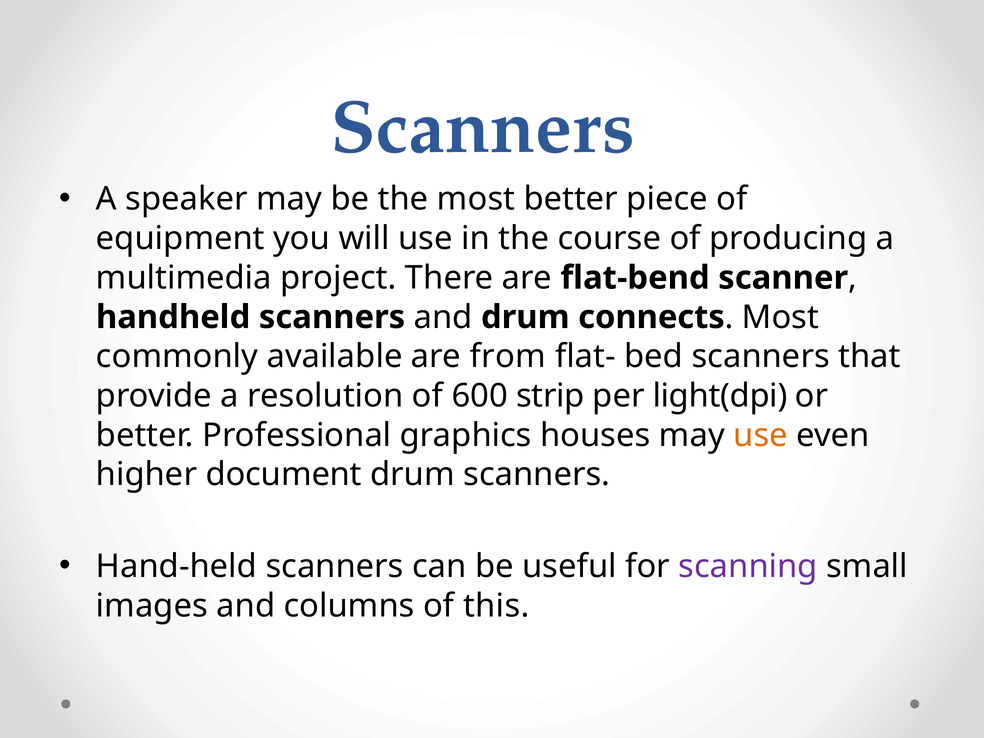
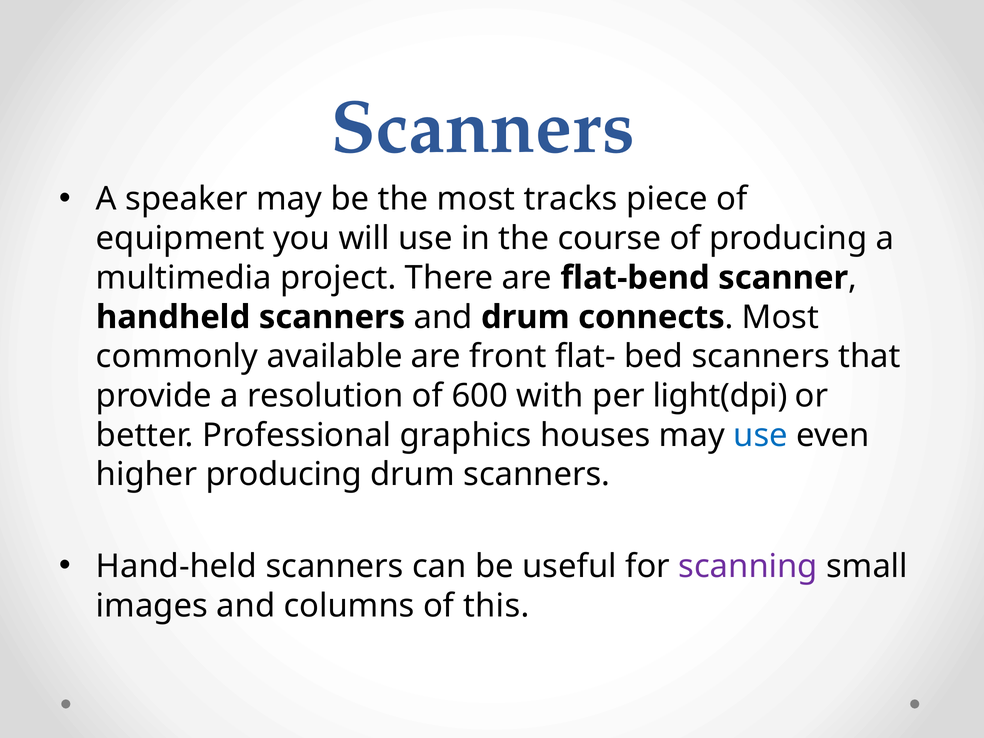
most better: better -> tracks (571, 199)
from: from -> front (508, 357)
strip: strip -> with (550, 396)
use colour: orange -> blue (761, 435)
higher document: document -> producing (284, 475)
